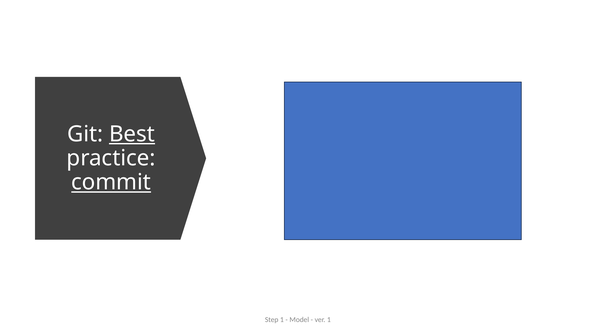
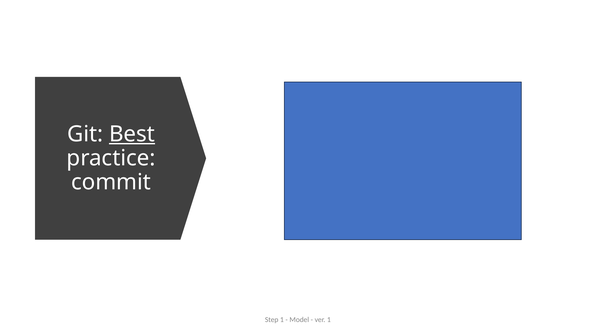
commit underline: present -> none (111, 182)
